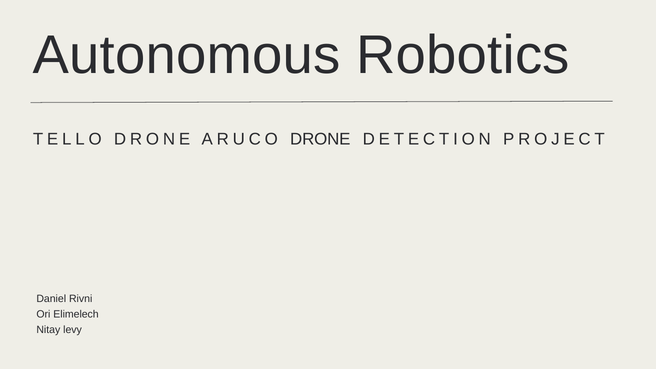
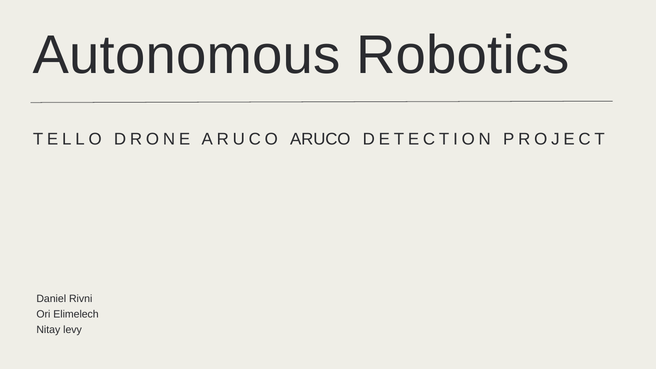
ARUCO DRONE: DRONE -> ARUCO (320, 139)
